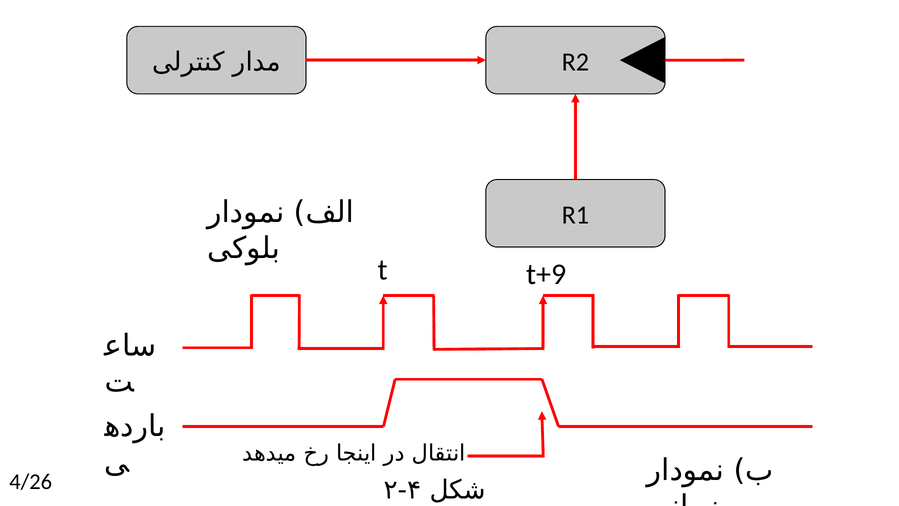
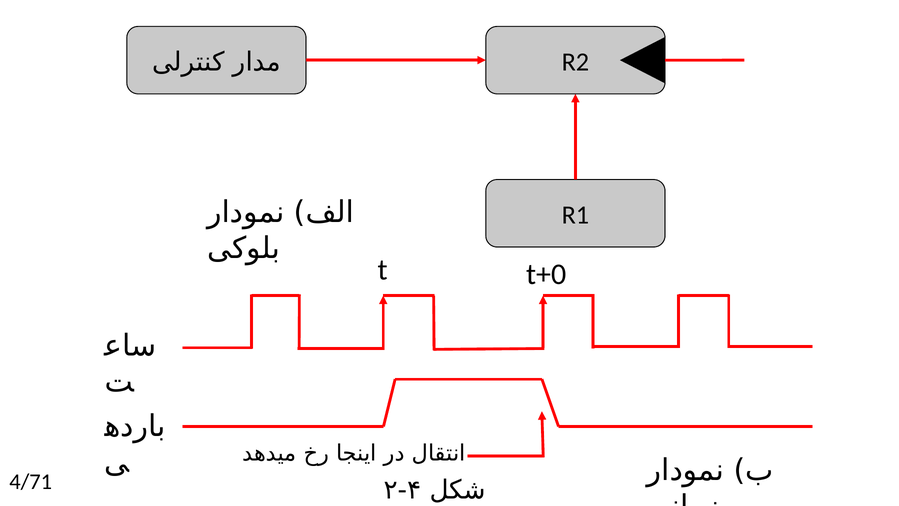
t+9: t+9 -> t+0 (546, 274)
4/26: 4/26 -> 4/71 (31, 481)
